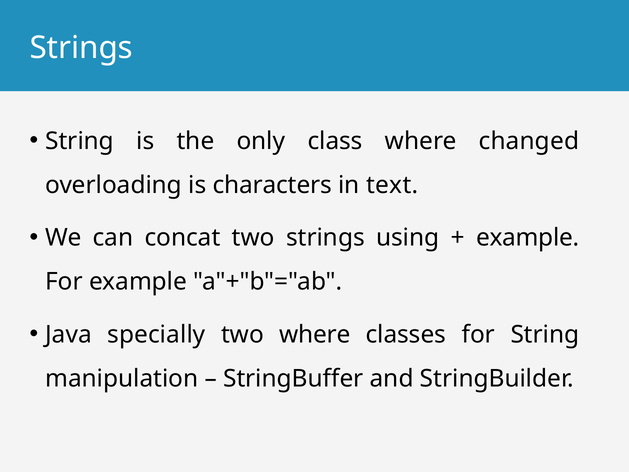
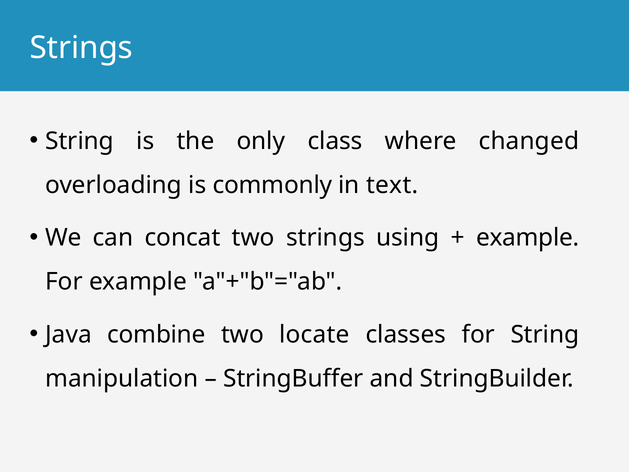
characters: characters -> commonly (272, 185)
specially: specially -> combine (156, 335)
two where: where -> locate (315, 335)
